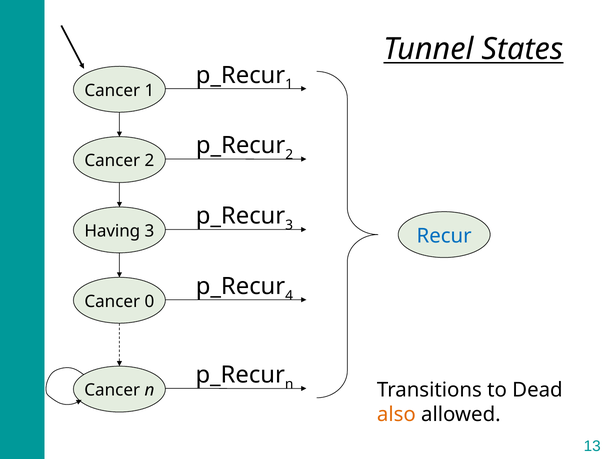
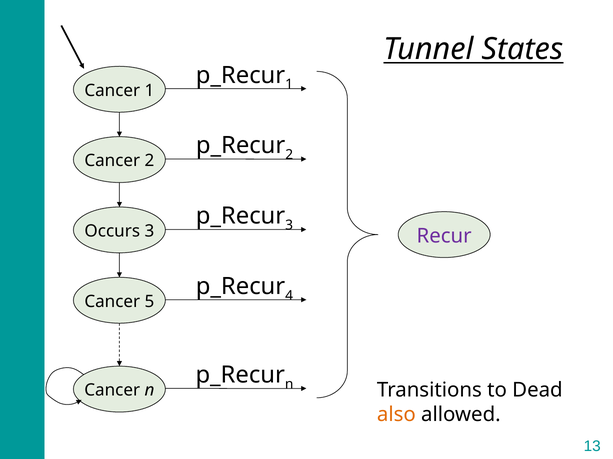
Having: Having -> Occurs (112, 231)
Recur colour: blue -> purple (444, 236)
0: 0 -> 5 (149, 302)
